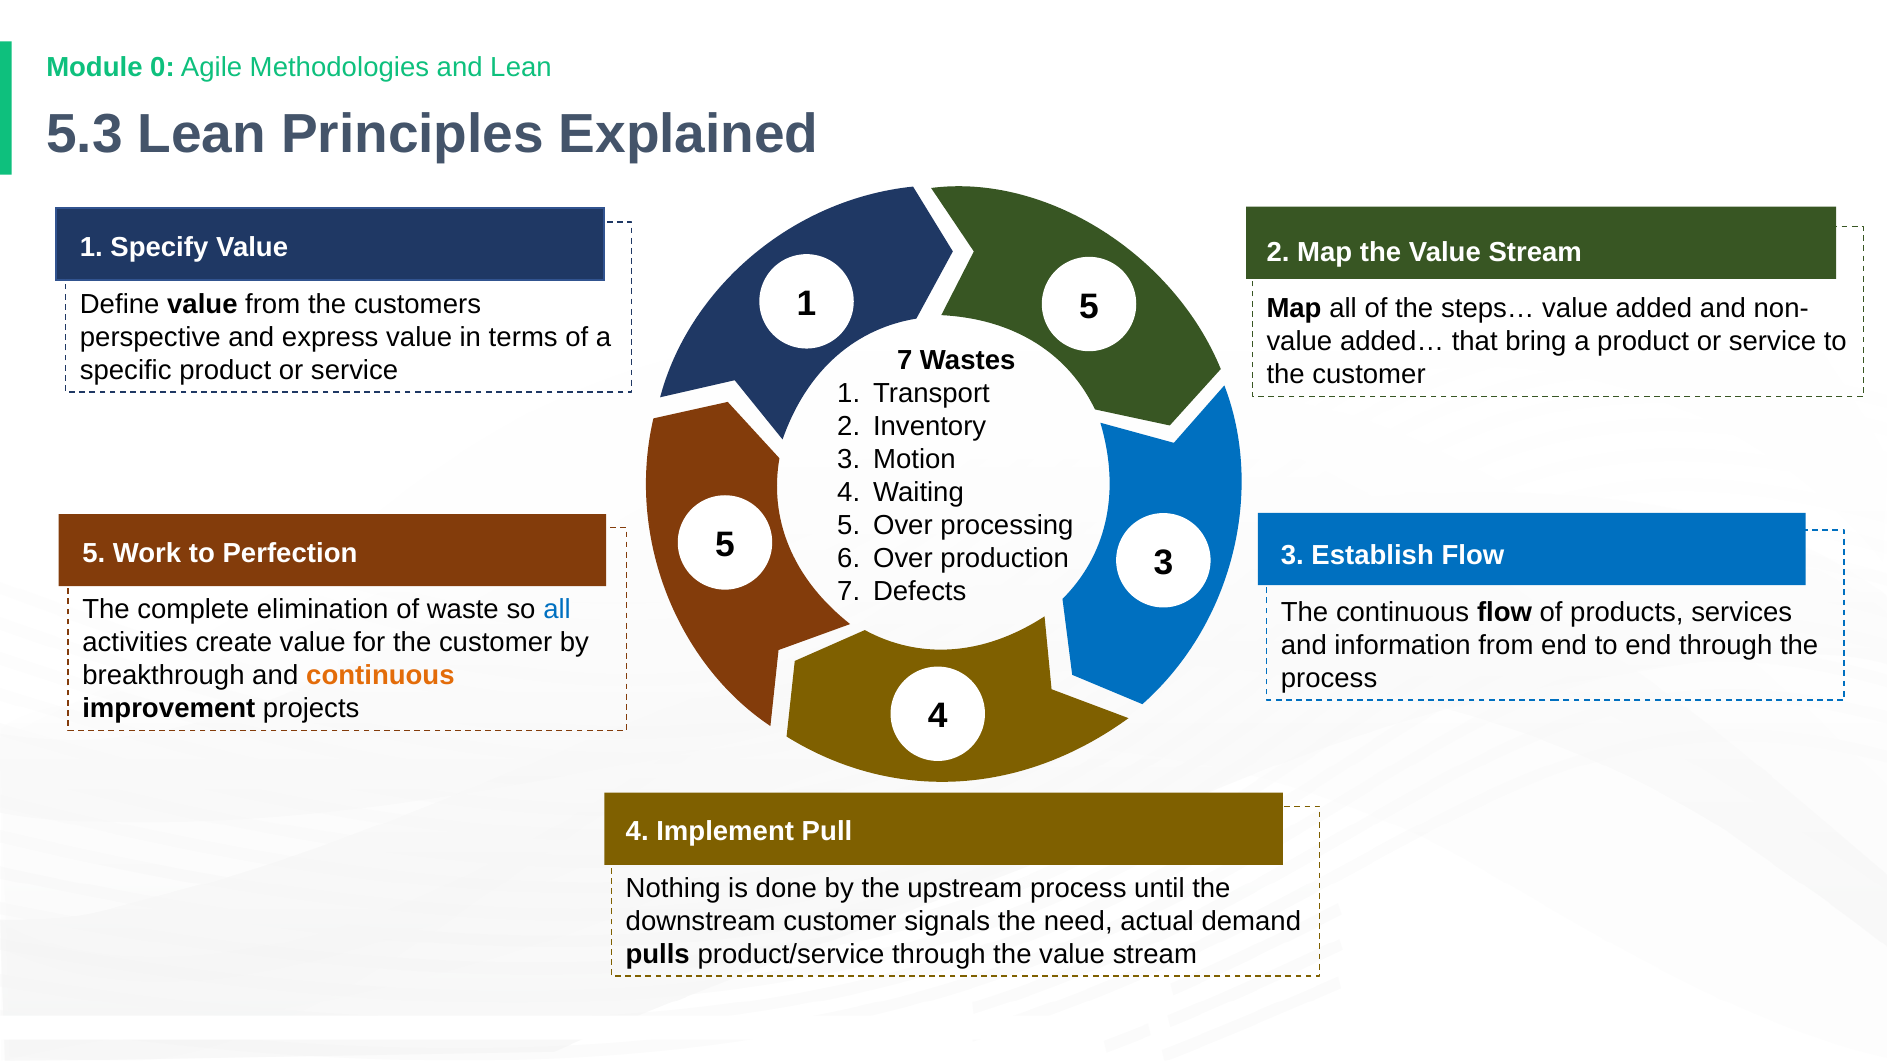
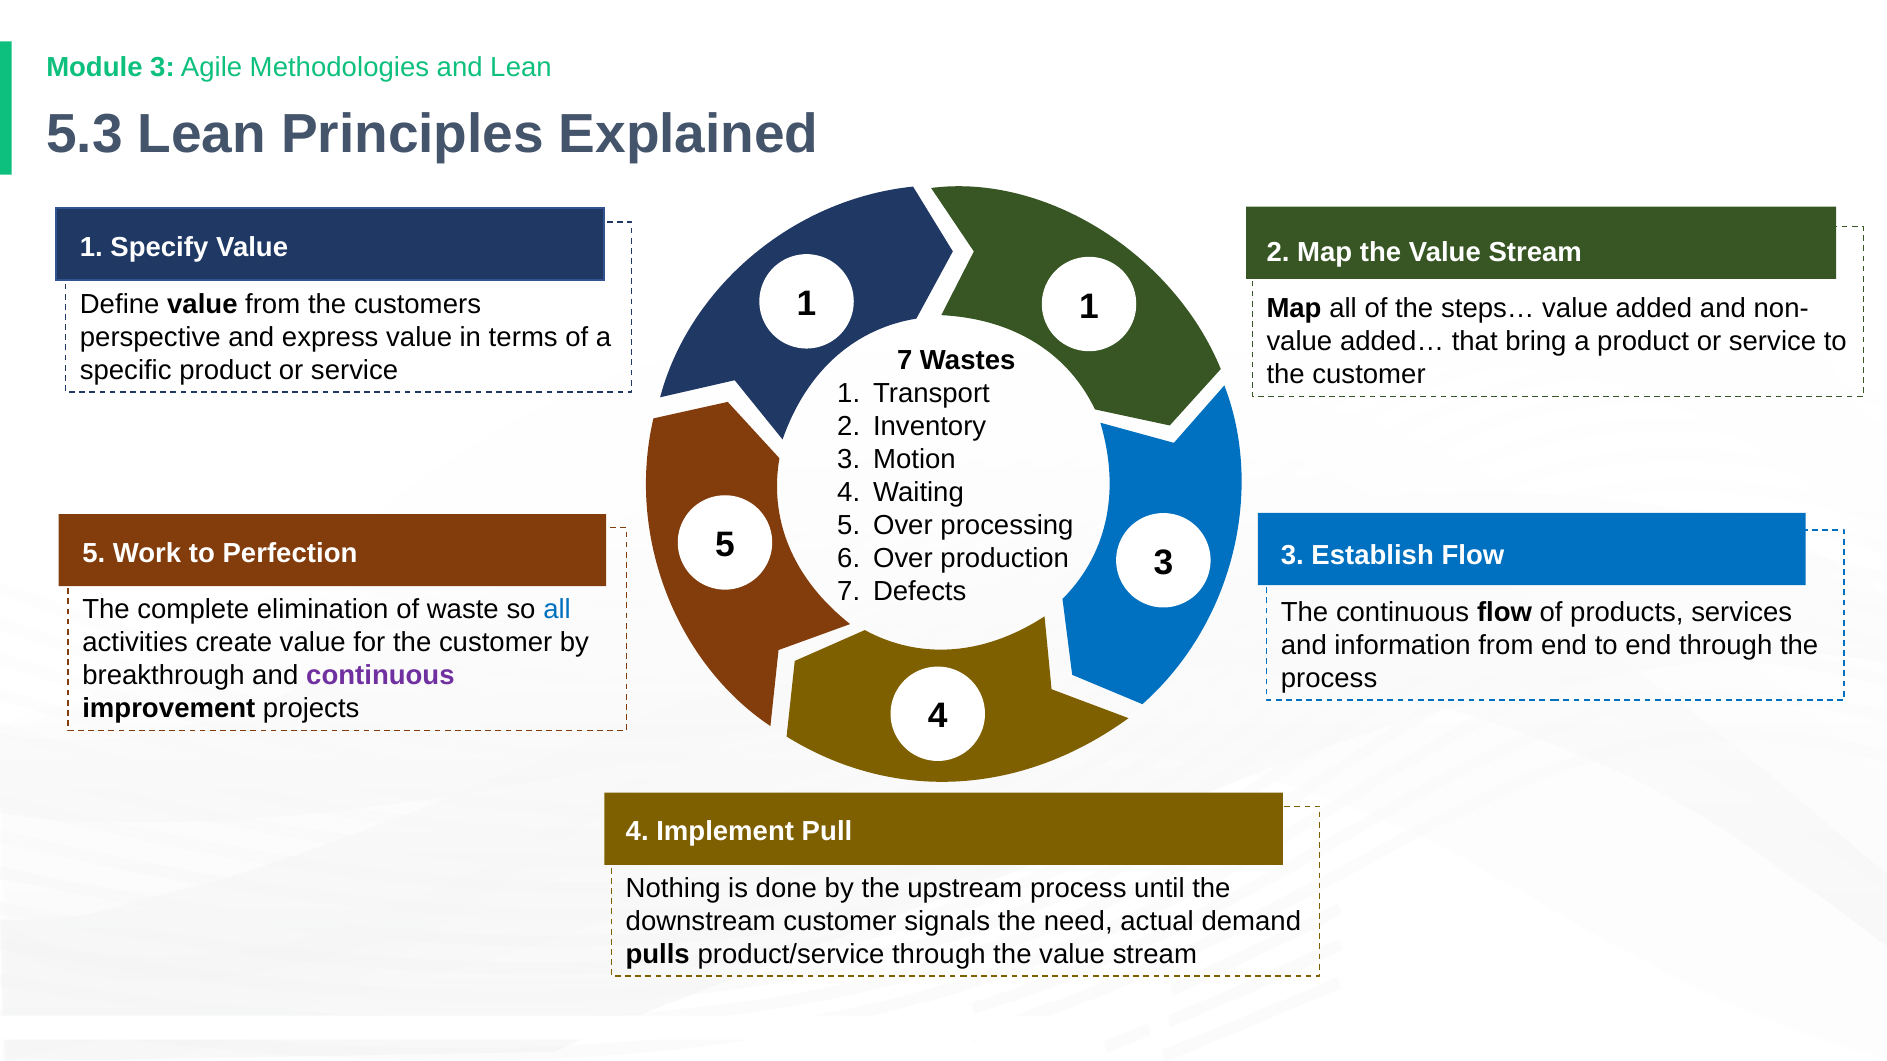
0: 0 -> 3 (163, 68)
1 5: 5 -> 1 (1089, 307)
continuous colour: orange -> purple (380, 676)
